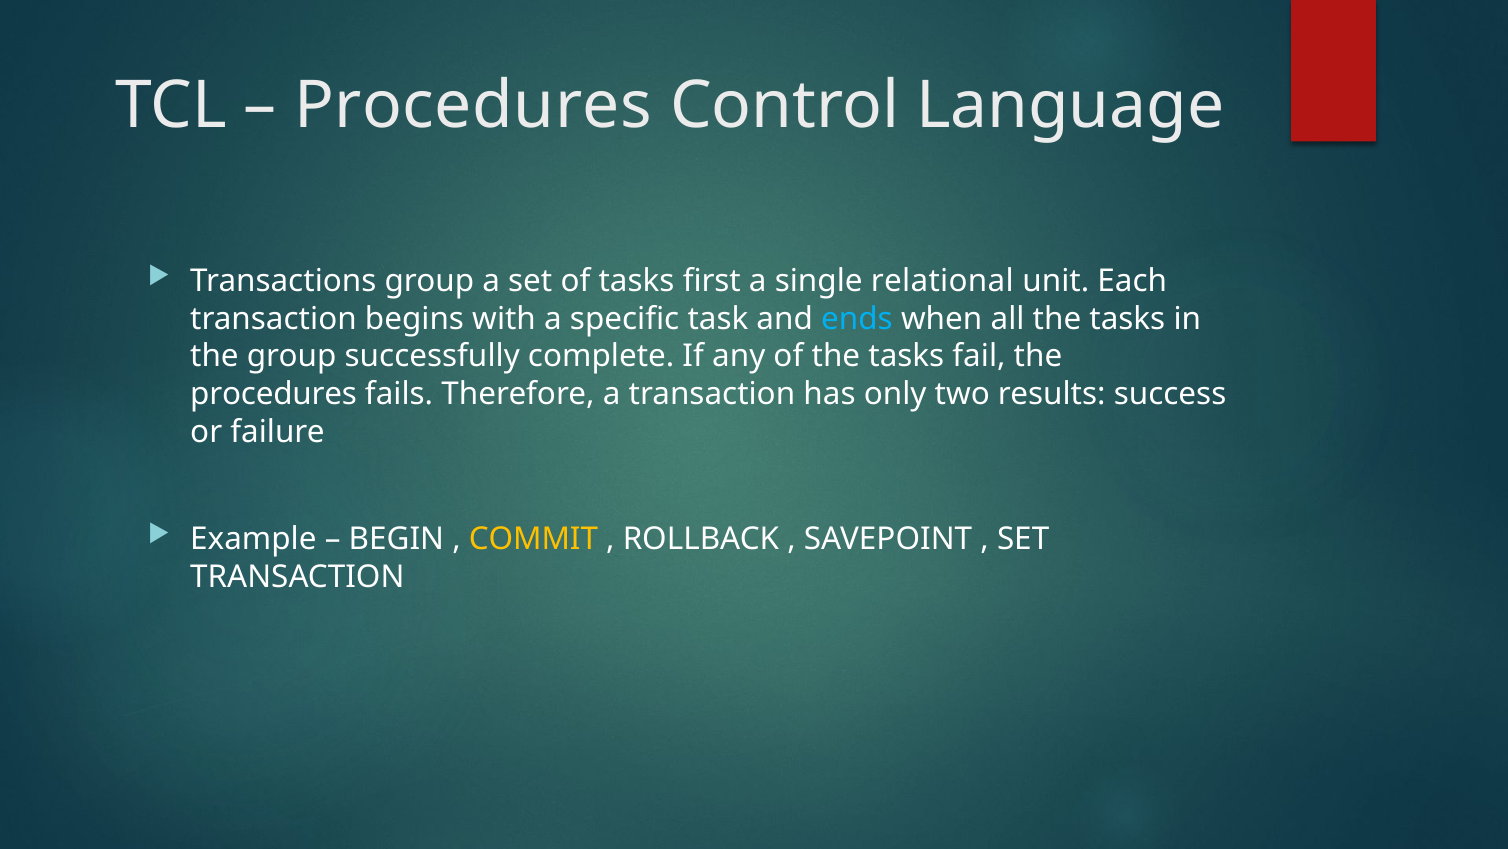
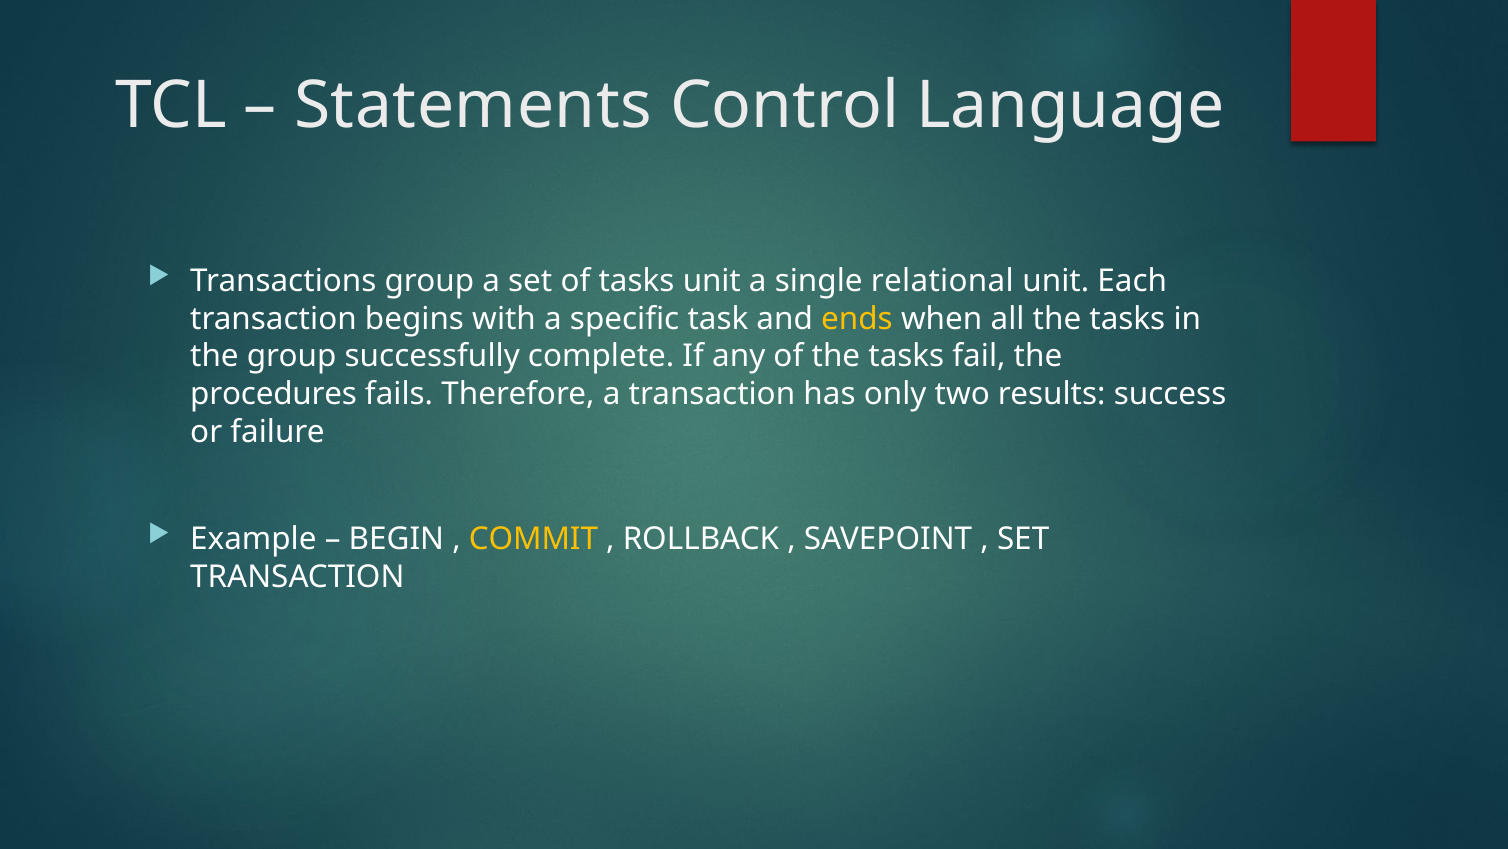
Procedures: Procedures -> Statements (473, 106)
tasks first: first -> unit (712, 281)
ends colour: light blue -> yellow (857, 318)
